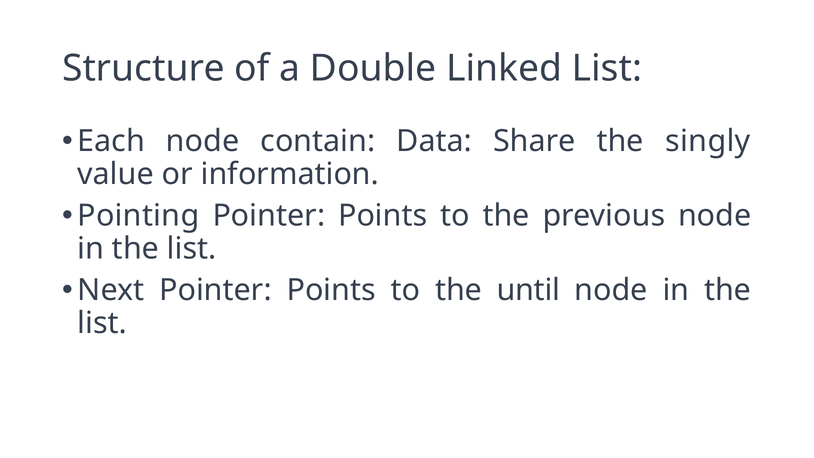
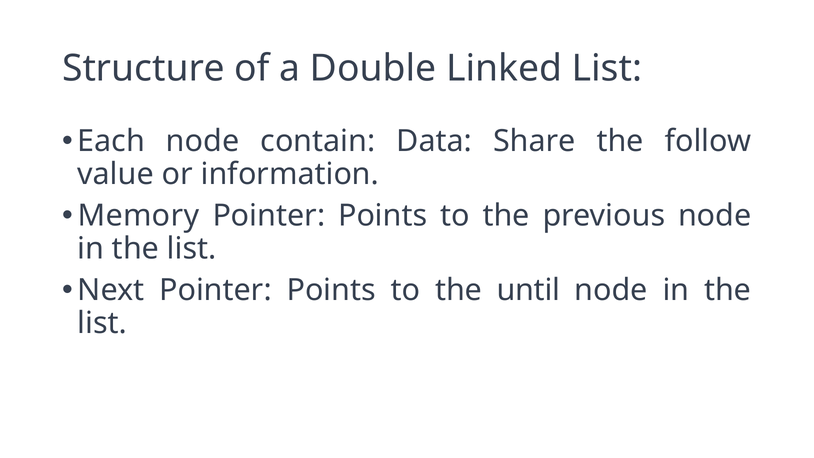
singly: singly -> follow (708, 141)
Pointing: Pointing -> Memory (138, 216)
